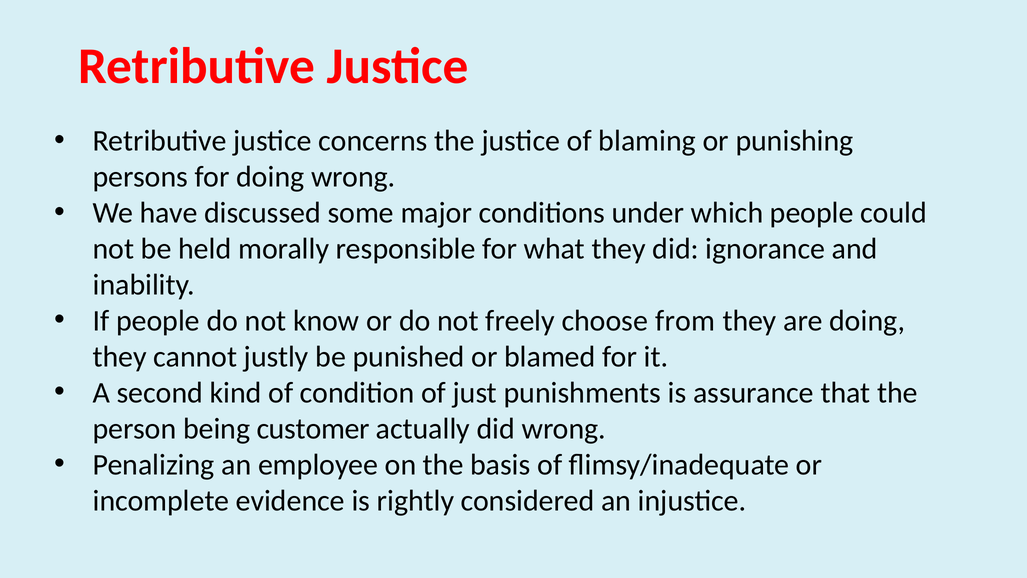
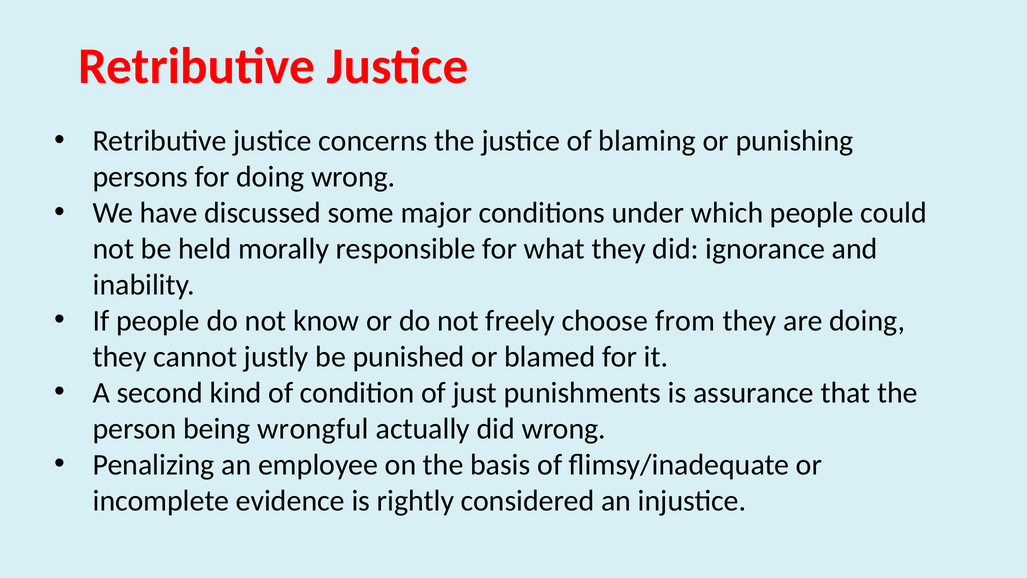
customer: customer -> wrongful (313, 428)
